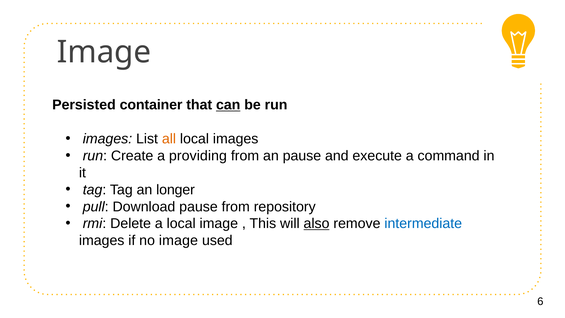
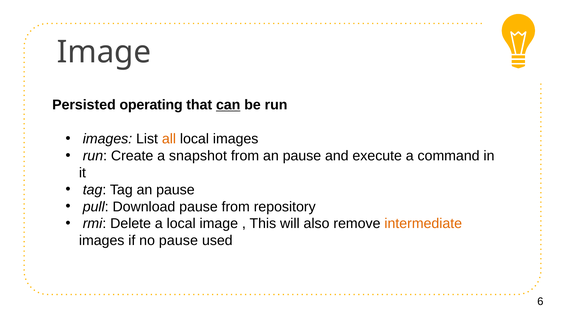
container: container -> operating (151, 105)
providing: providing -> snapshot (198, 156)
Tag an longer: longer -> pause (175, 190)
also underline: present -> none (317, 224)
intermediate colour: blue -> orange (423, 224)
no image: image -> pause (178, 240)
